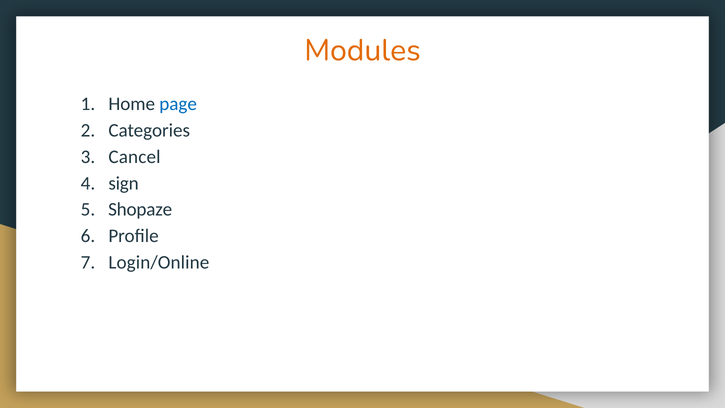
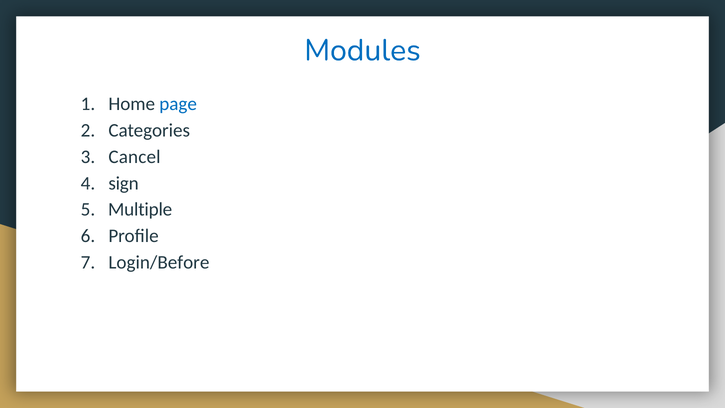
Modules colour: orange -> blue (362, 50)
Shopaze: Shopaze -> Multiple (140, 210)
Login/Online: Login/Online -> Login/Before (159, 262)
